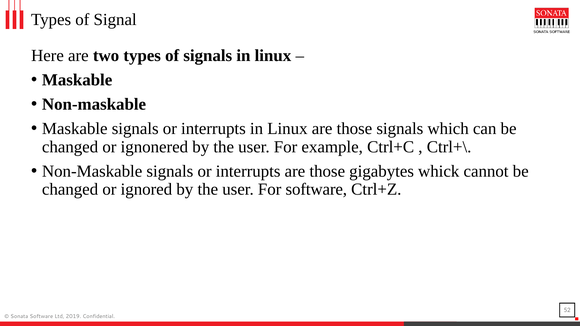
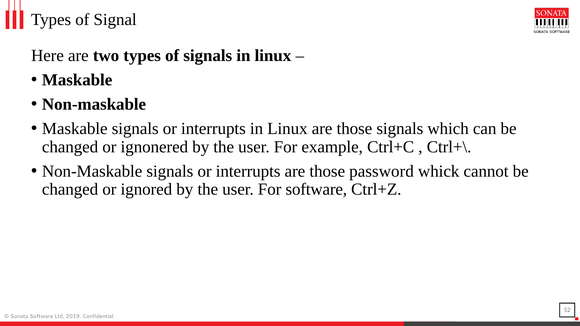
gigabytes: gigabytes -> password (382, 171)
